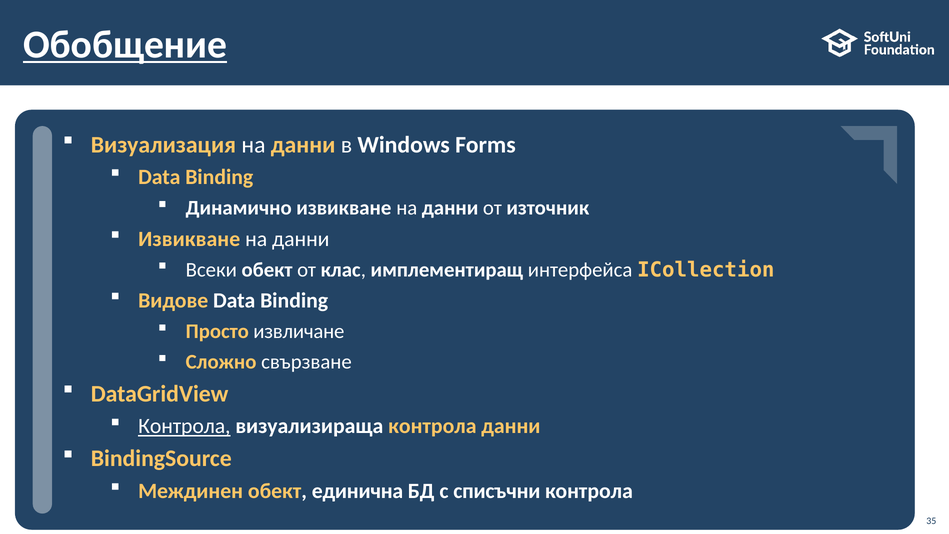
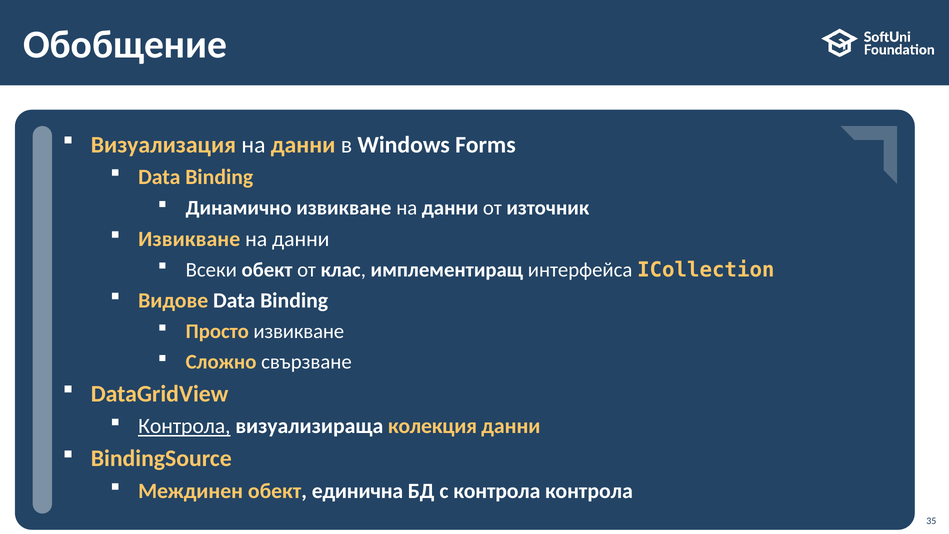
Обобщение underline: present -> none (125, 45)
Просто извличане: извличане -> извикване (299, 332)
визуализираща контрола: контрола -> колекция (432, 426)
с списъчни: списъчни -> контрола (497, 491)
